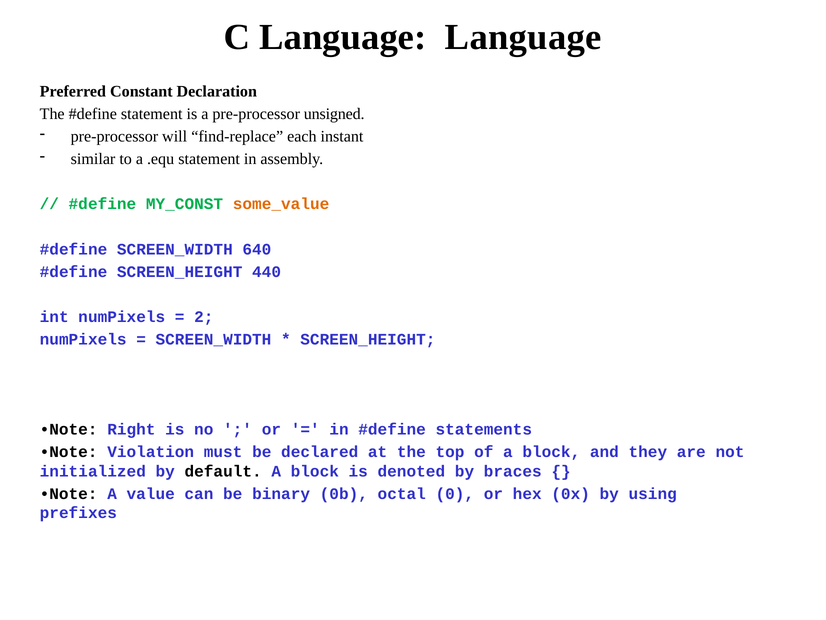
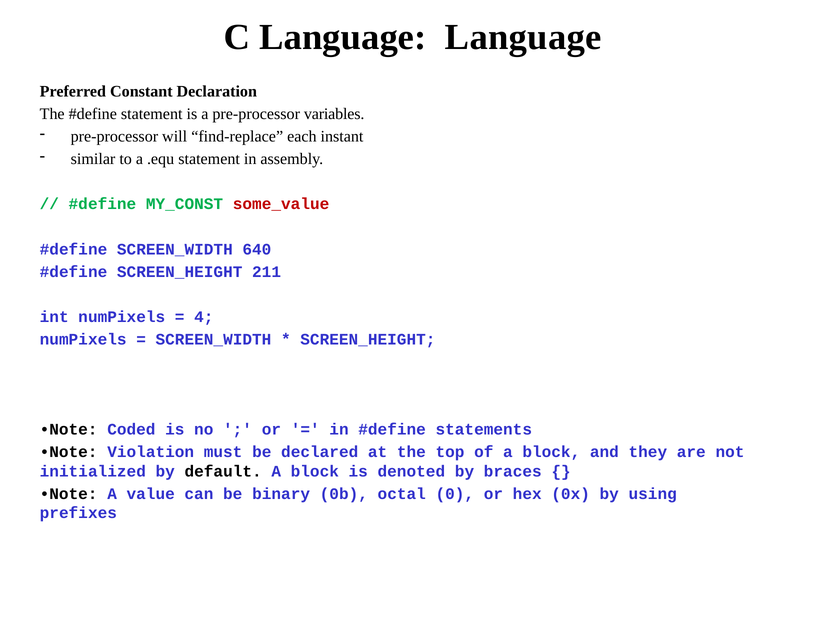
unsigned: unsigned -> variables (334, 114)
some_value colour: orange -> red (281, 204)
440: 440 -> 211 (267, 272)
2: 2 -> 4 (204, 317)
Right: Right -> Coded (131, 429)
